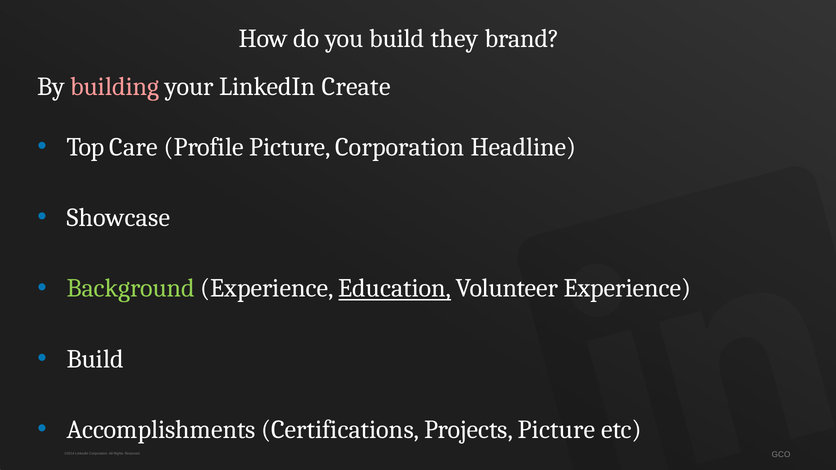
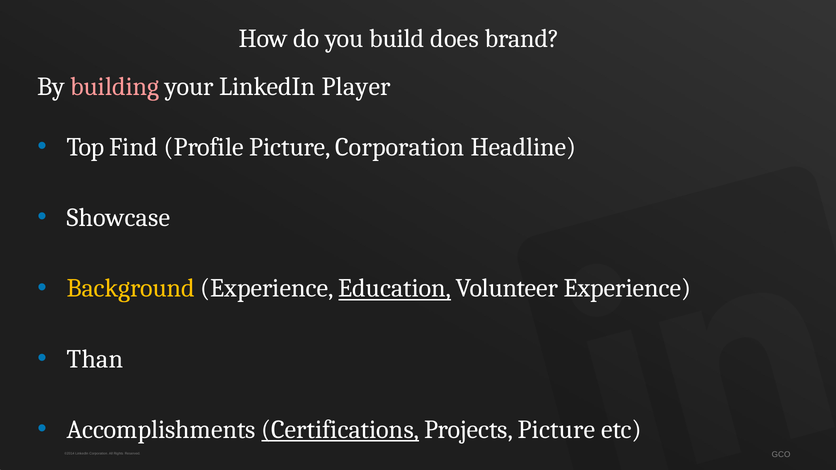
they: they -> does (455, 39)
Create: Create -> Player (356, 87)
Care: Care -> Find (134, 147)
Background colour: light green -> yellow (131, 289)
Build: Build -> Than (95, 359)
Certifications underline: none -> present (340, 430)
